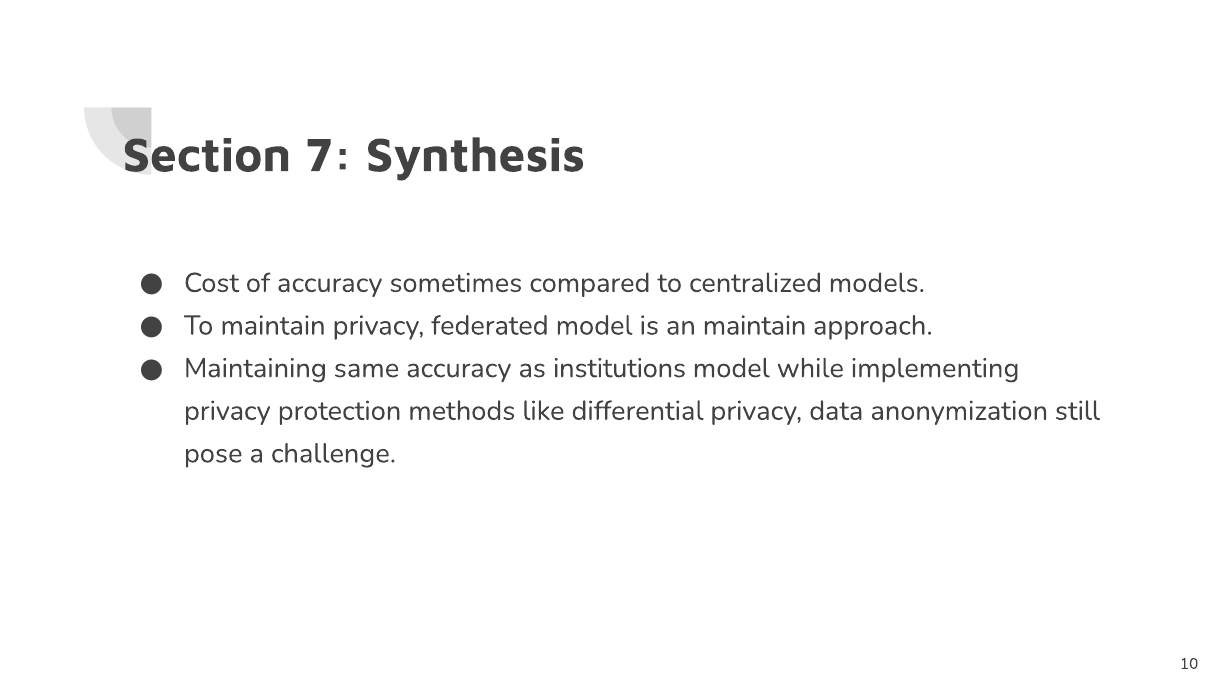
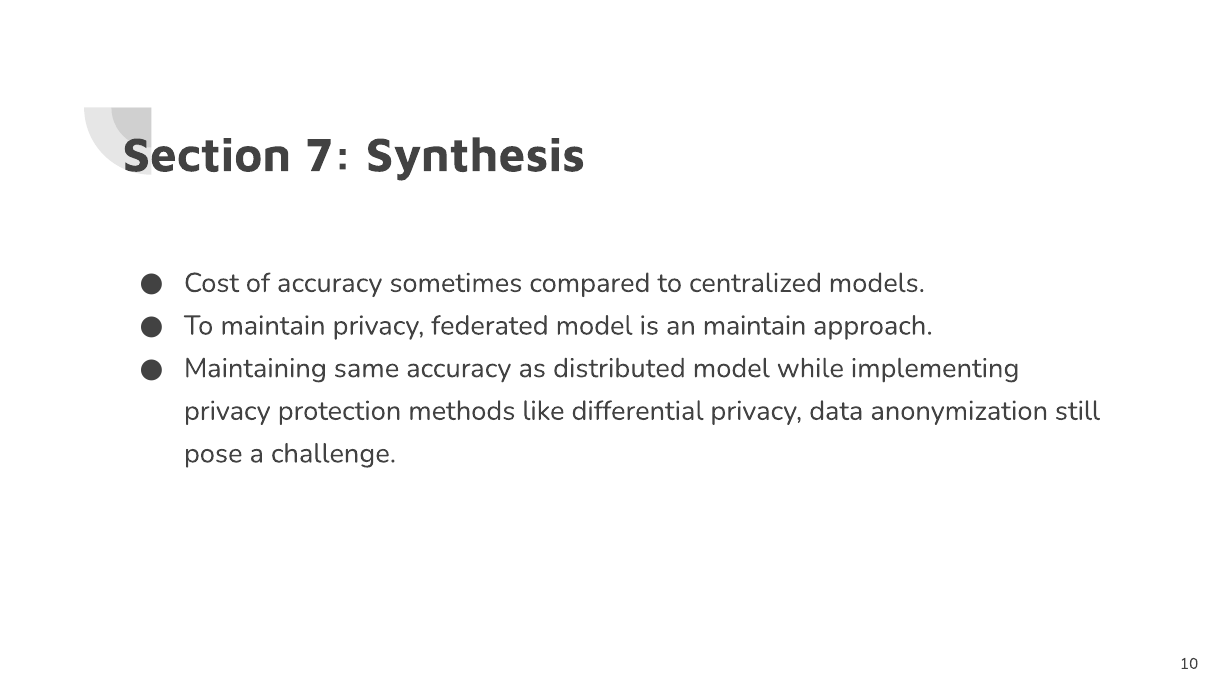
institutions: institutions -> distributed (619, 368)
